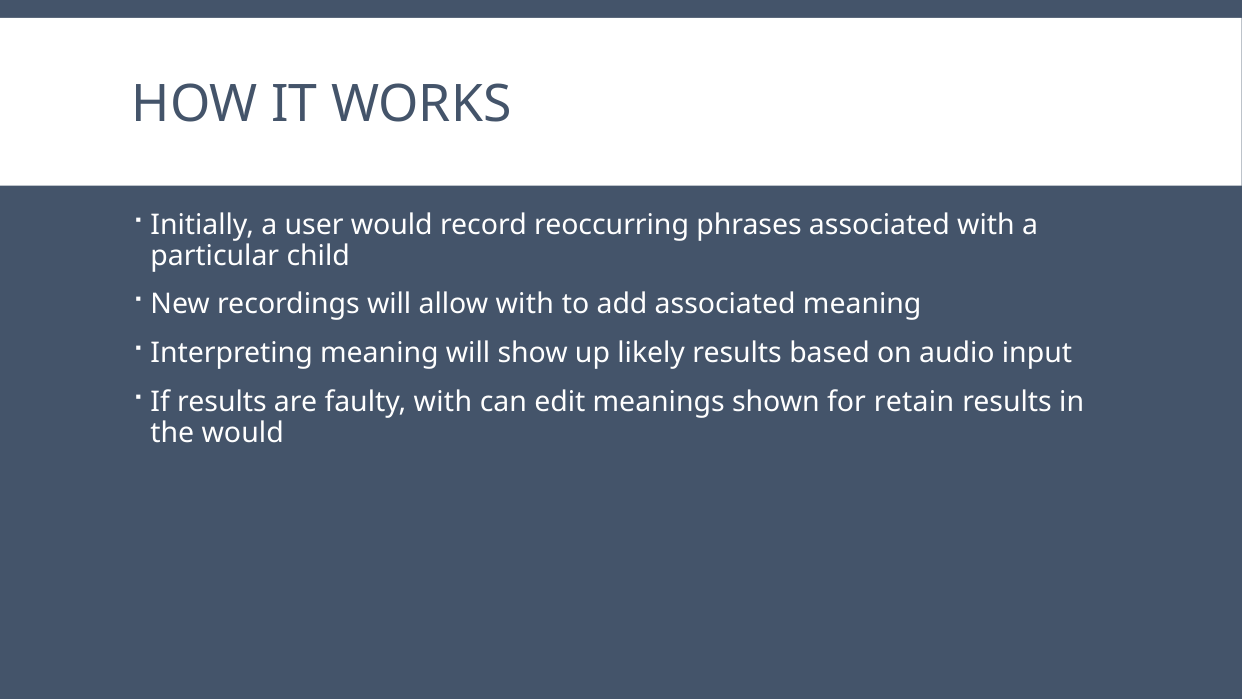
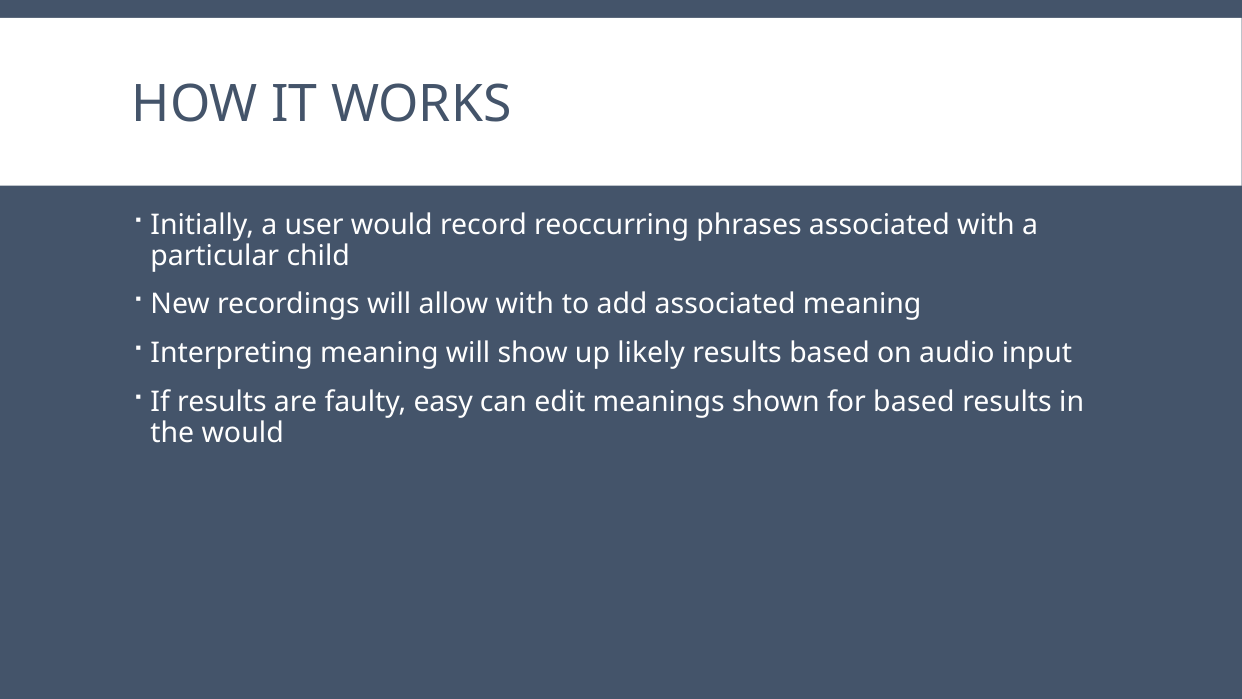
faulty with: with -> easy (443, 402)
for retain: retain -> based (914, 402)
